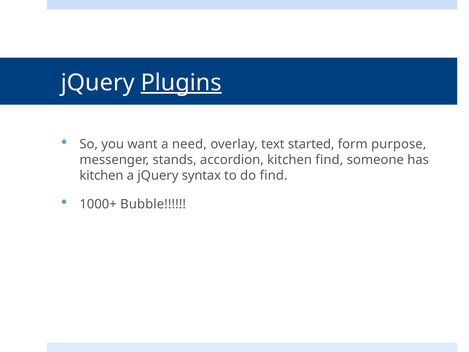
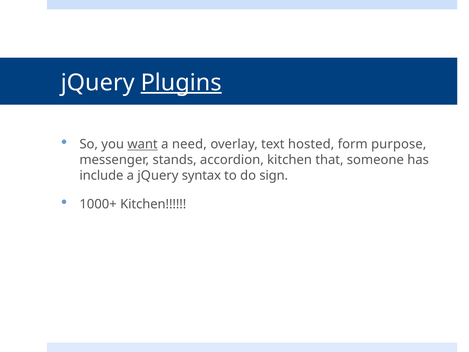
want underline: none -> present (143, 144)
started: started -> hosted (311, 144)
kitchen find: find -> that (329, 160)
kitchen: kitchen -> include (101, 175)
do find: find -> sign (274, 175)
1000+ Bubble: Bubble -> Kitchen (153, 204)
